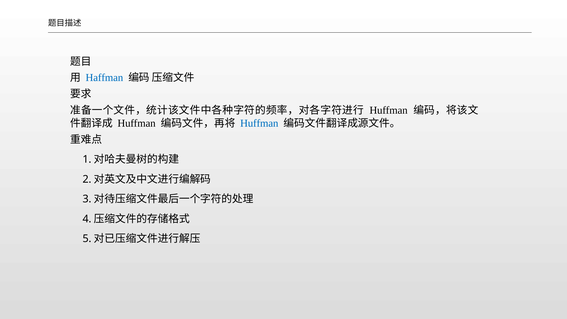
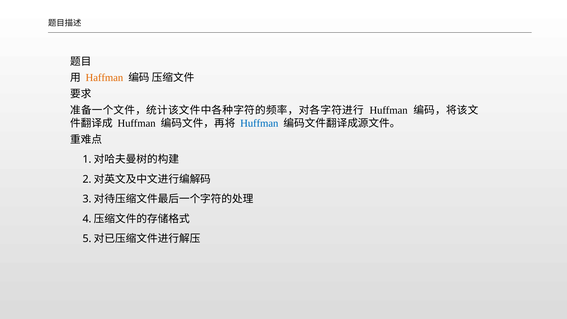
Haffman colour: blue -> orange (104, 78)
